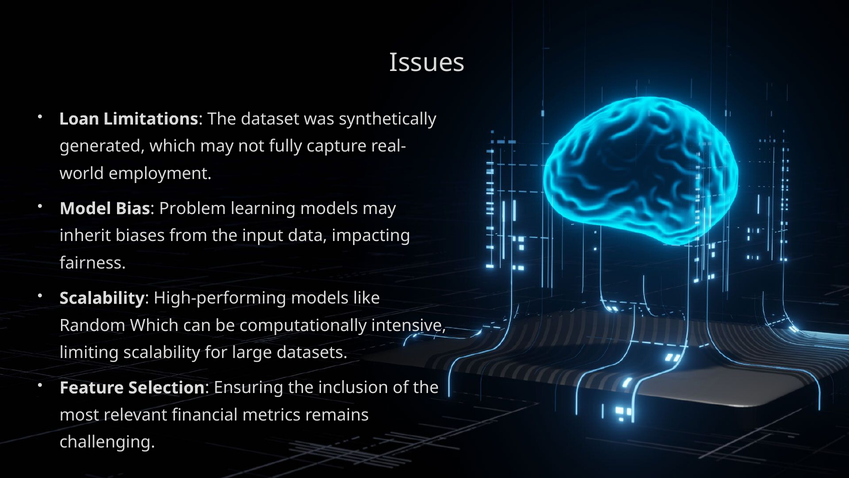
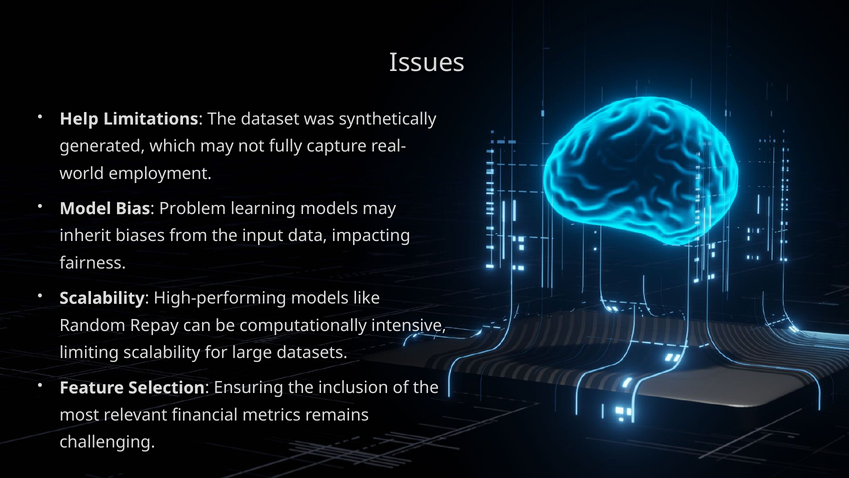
Loan: Loan -> Help (79, 119)
Random Which: Which -> Repay (154, 325)
